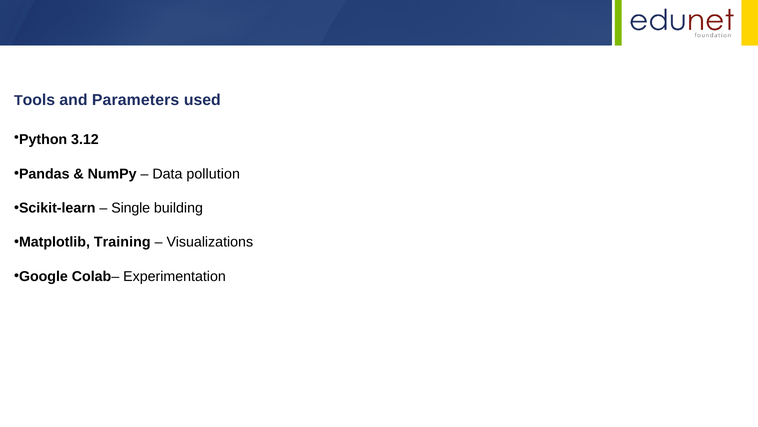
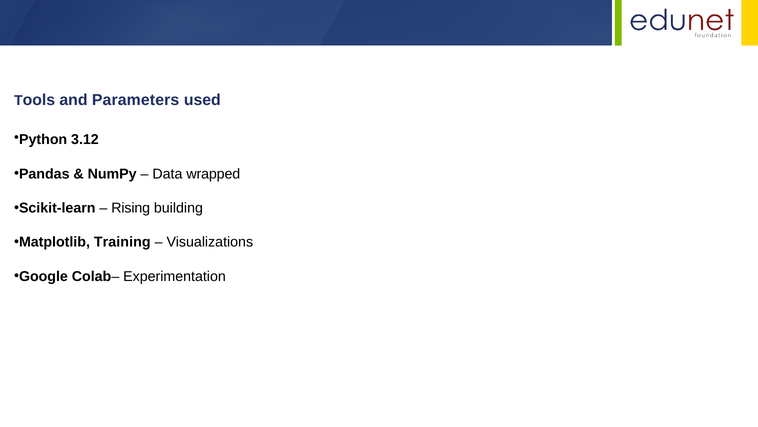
pollution: pollution -> wrapped (213, 174)
Single: Single -> Rising (131, 208)
